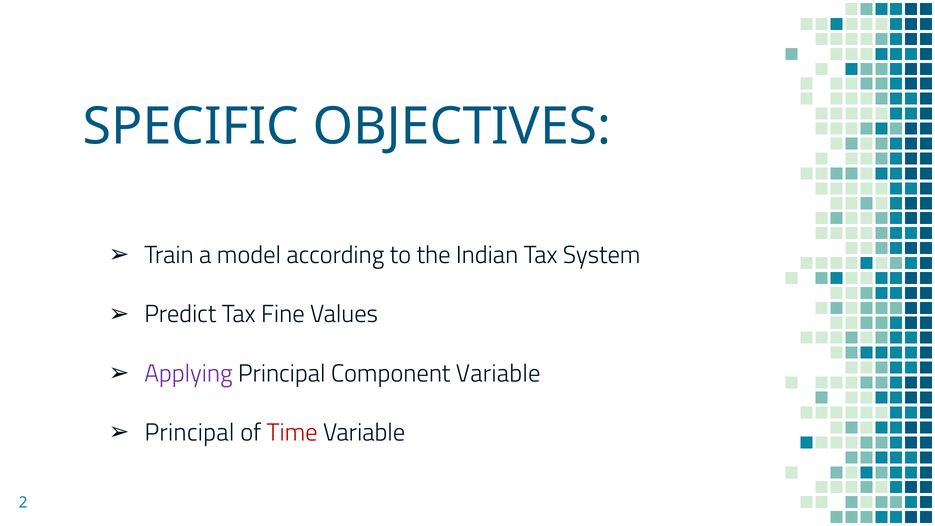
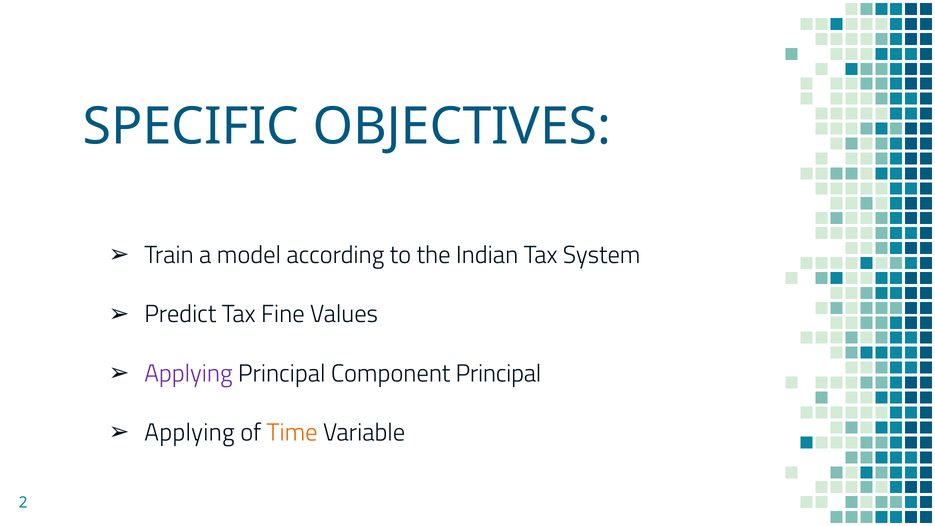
Component Variable: Variable -> Principal (498, 373)
Principal: Principal -> Applying (189, 433)
Time colour: red -> orange (292, 433)
